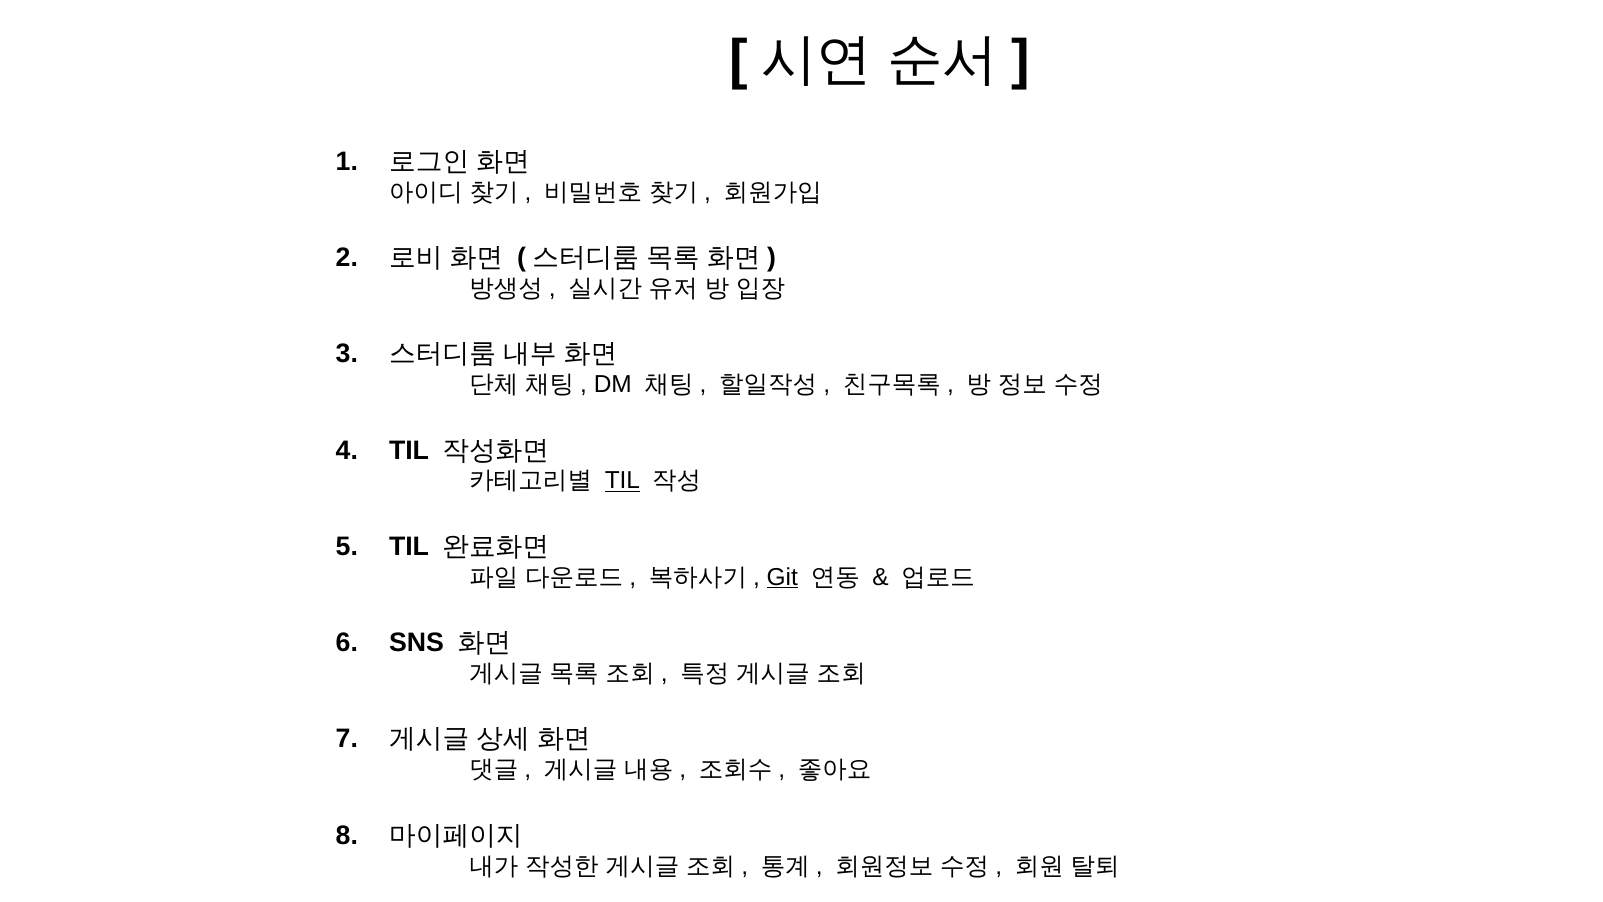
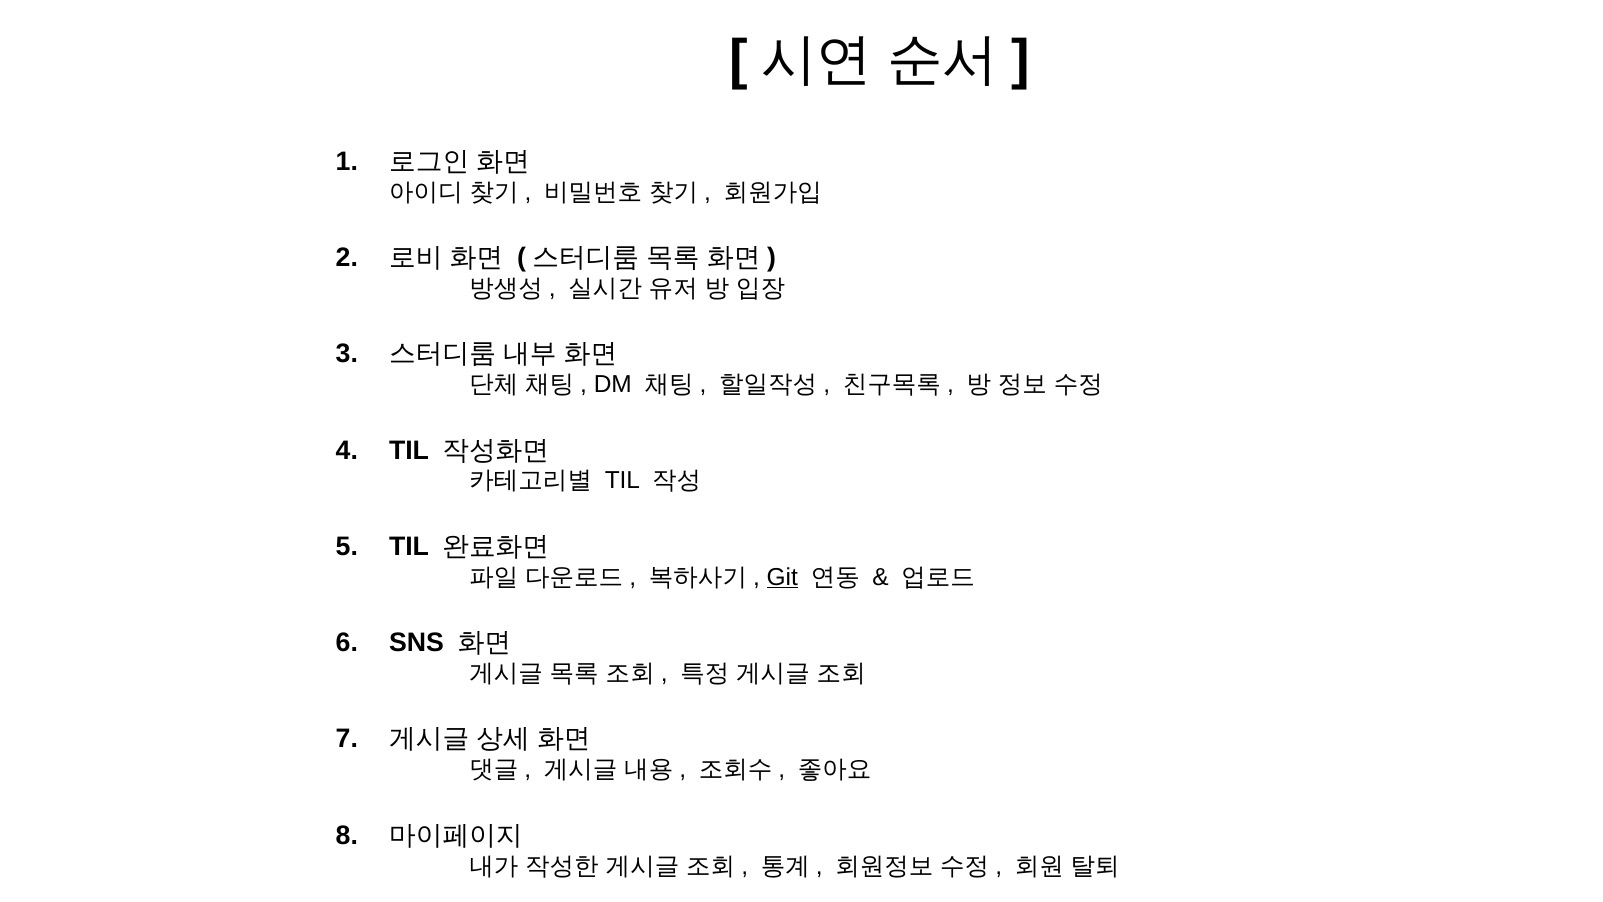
TIL underline: present -> none (622, 481)
